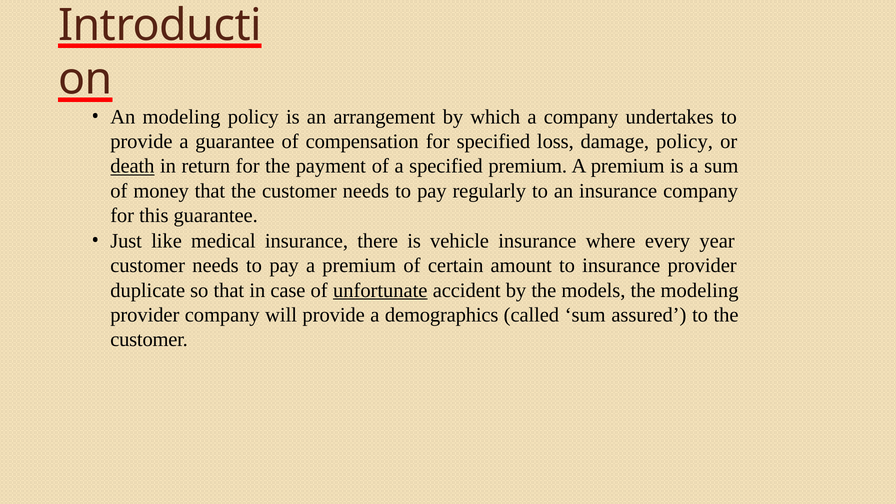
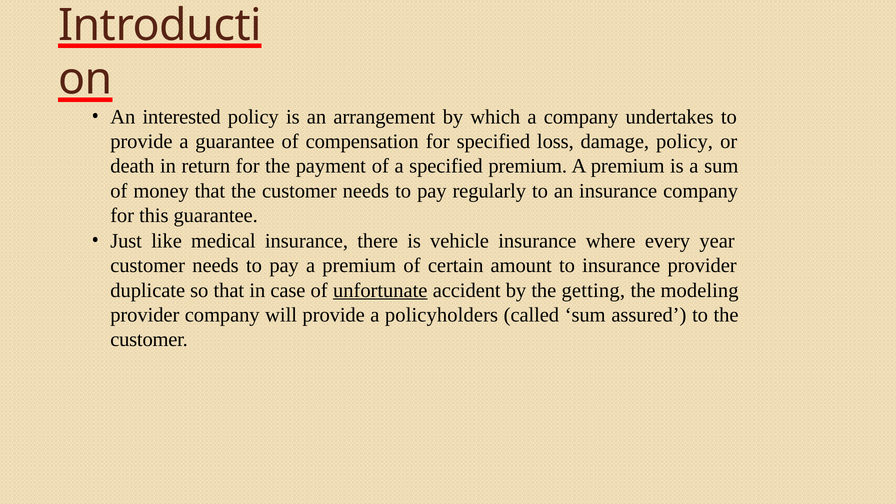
An modeling: modeling -> interested (182, 117)
death underline: present -> none (132, 166)
models: models -> getting (593, 290)
demographics: demographics -> policyholders (442, 315)
